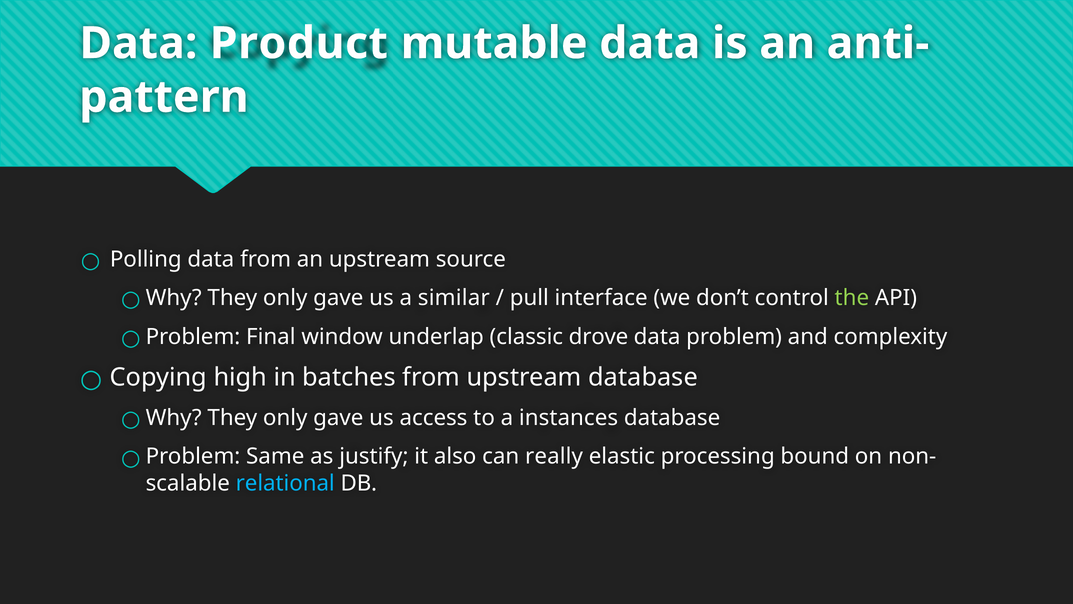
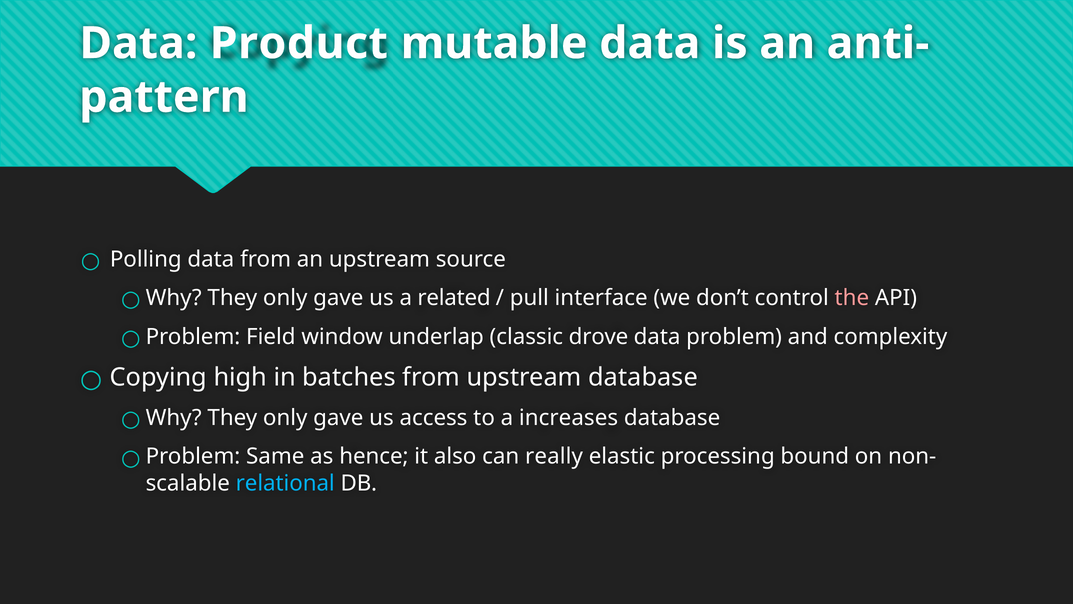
similar: similar -> related (454, 298)
the colour: light green -> pink (852, 298)
Final: Final -> Field (271, 336)
instances: instances -> increases (569, 418)
justify: justify -> hence (374, 456)
